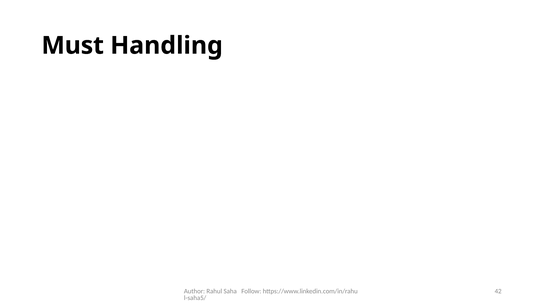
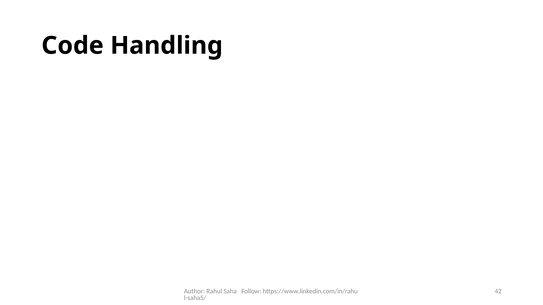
Must: Must -> Code (73, 46)
